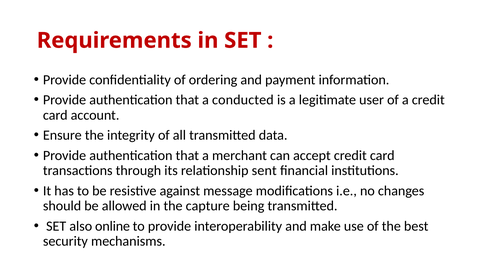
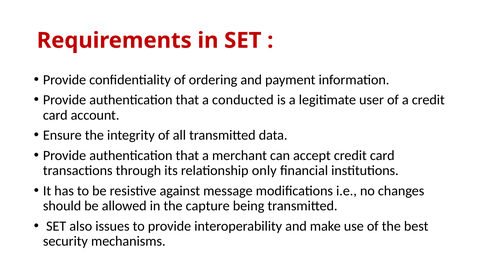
sent: sent -> only (264, 171)
online: online -> issues (112, 226)
